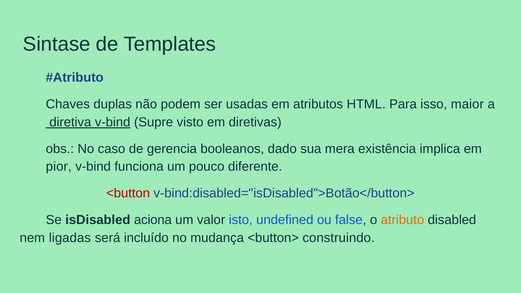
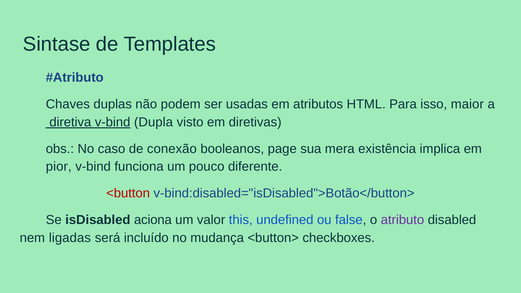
Supre: Supre -> Dupla (154, 122)
gerencia: gerencia -> conexão (172, 149)
dado: dado -> page (282, 149)
isto: isto -> this (241, 220)
atributo colour: orange -> purple (402, 220)
construindo: construindo -> checkboxes (339, 238)
